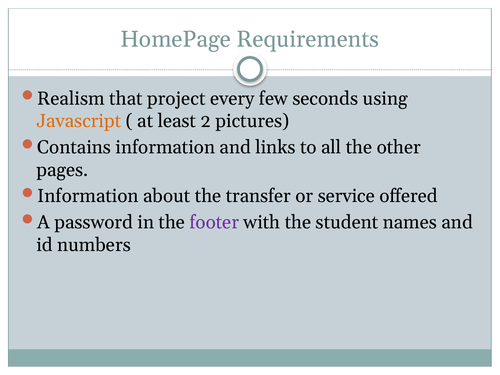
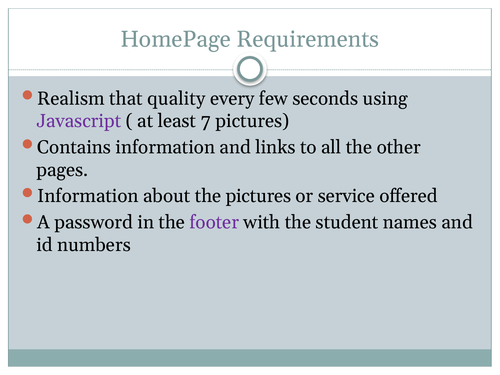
project: project -> quality (176, 99)
Javascript colour: orange -> purple (79, 121)
2: 2 -> 7 (206, 121)
the transfer: transfer -> pictures (258, 196)
